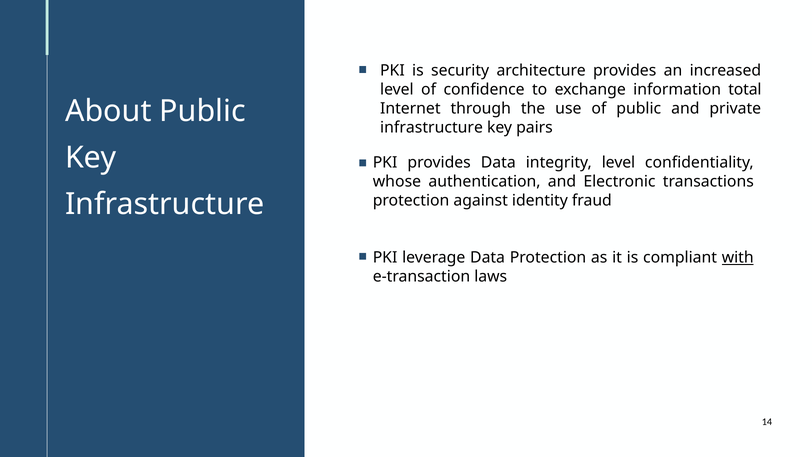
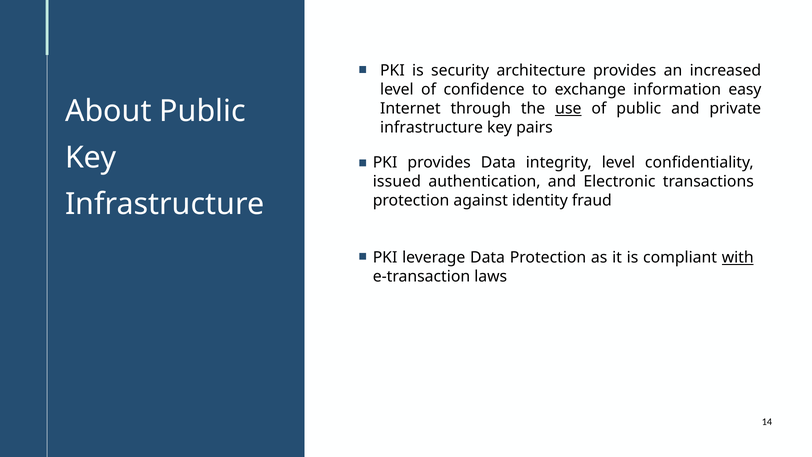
total: total -> easy (745, 89)
use underline: none -> present (568, 108)
whose: whose -> issued (397, 182)
